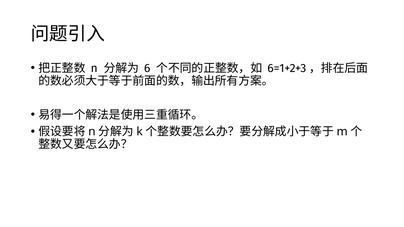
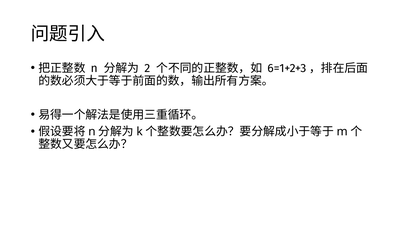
6: 6 -> 2 (147, 68)
